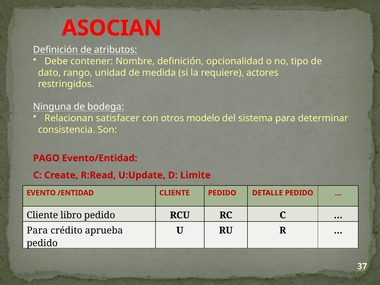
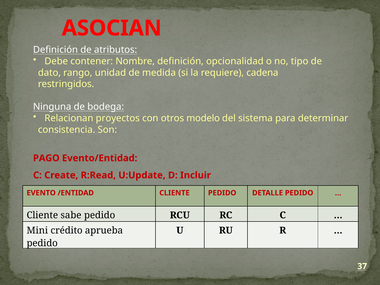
actores: actores -> cadena (262, 73)
satisfacer: satisfacer -> proyectos (118, 118)
Limite: Limite -> Incluir (196, 175)
libro: libro -> sabe (71, 215)
Para: Para -> Mini (37, 230)
